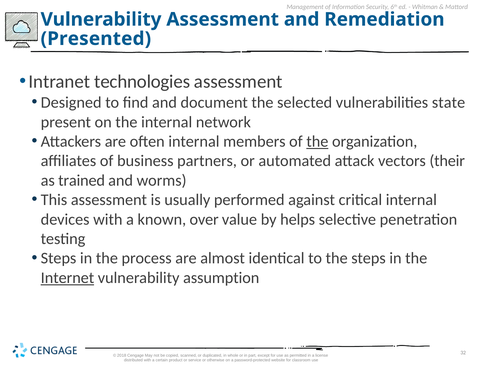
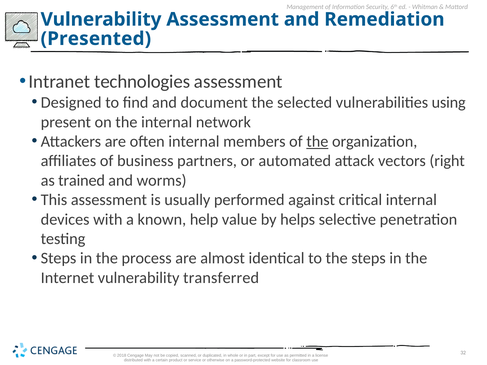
state: state -> using (449, 103)
their: their -> right (447, 161)
over: over -> help (204, 219)
Internet underline: present -> none (67, 278)
assumption: assumption -> transferred (221, 278)
